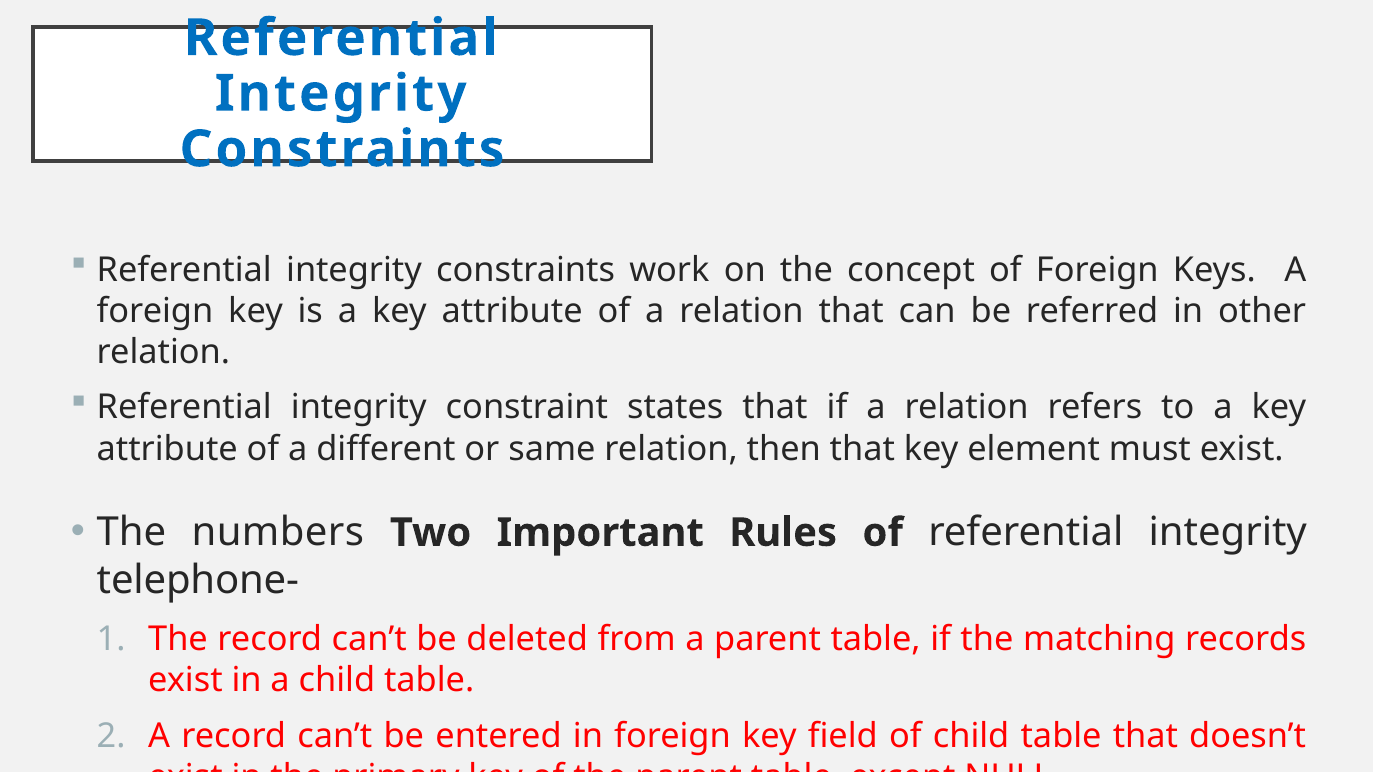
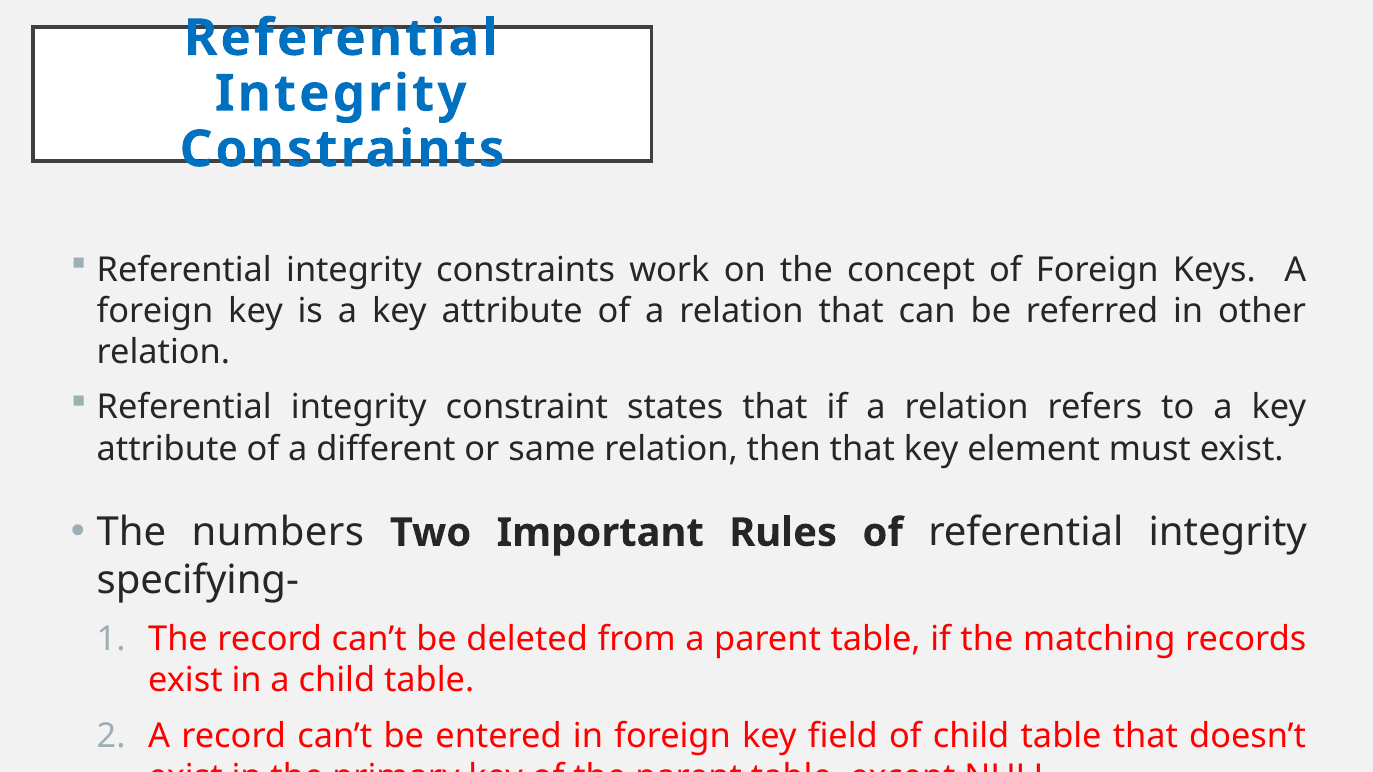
telephone-: telephone- -> specifying- (198, 581)
